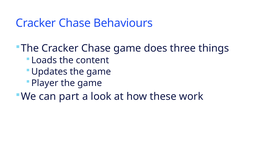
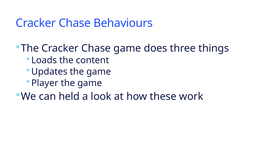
part: part -> held (69, 97)
